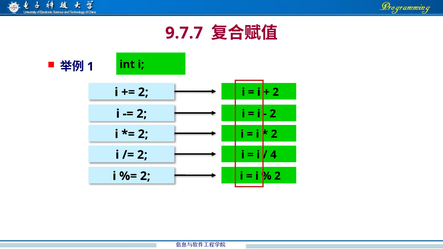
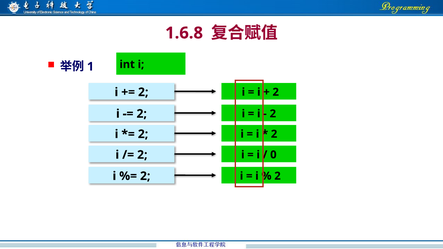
9.7.7: 9.7.7 -> 1.6.8 (184, 33)
4: 4 -> 0 (273, 155)
